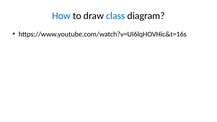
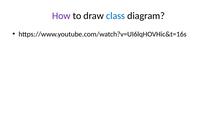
How colour: blue -> purple (61, 16)
